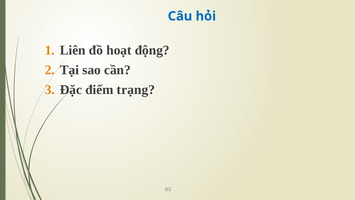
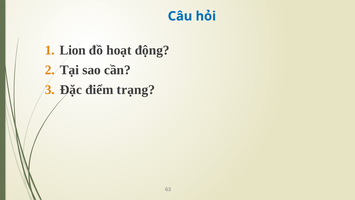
Liên: Liên -> Lion (73, 50)
